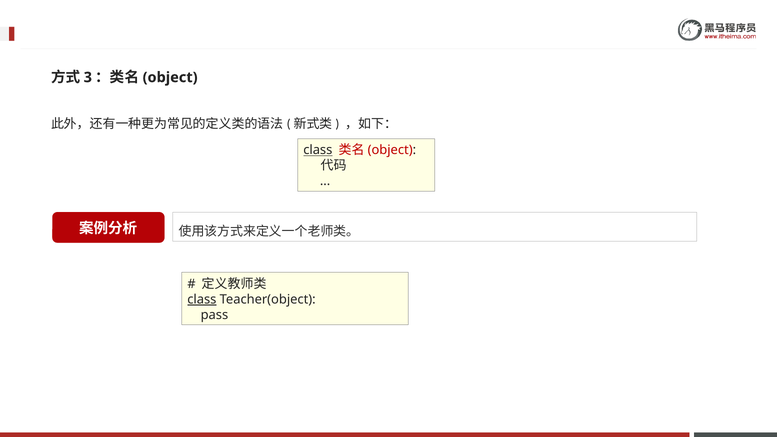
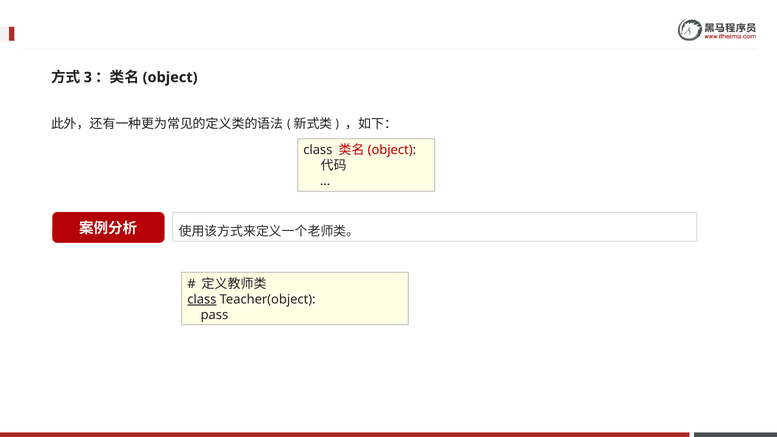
class underline: present -> none (318, 150)
